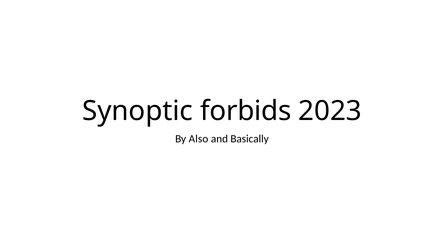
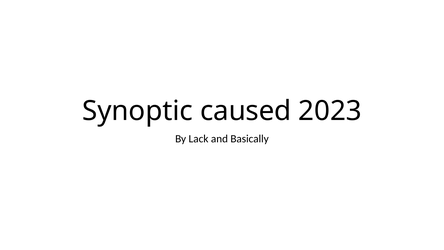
forbids: forbids -> caused (246, 111)
Also: Also -> Lack (199, 139)
